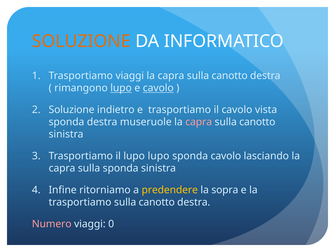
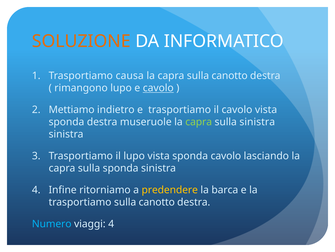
Trasportiamo viaggi: viaggi -> causa (130, 76)
lupo underline: present -> none (121, 88)
Soluzione: Soluzione -> Mettiamo (72, 109)
capra colour: pink -> light green (199, 122)
canotto: canotto -> sinistra (257, 122)
lupo lupo: lupo -> vista (159, 156)
sopra: sopra -> barca (225, 189)
Numero colour: pink -> light blue (52, 223)
viaggi 0: 0 -> 4 (111, 223)
